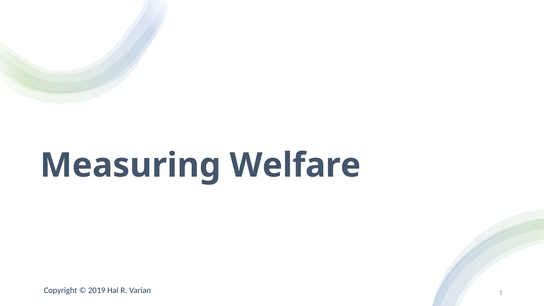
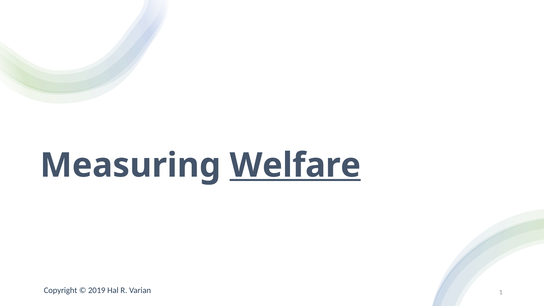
Welfare underline: none -> present (295, 165)
